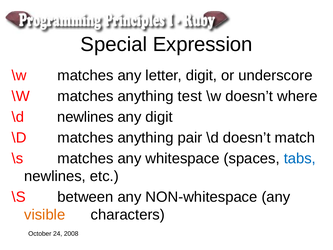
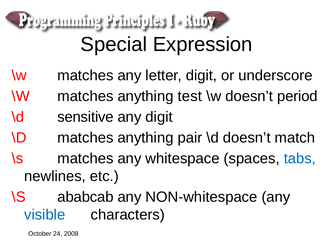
where: where -> period (297, 96)
\d newlines: newlines -> sensitive (86, 117)
between: between -> ababcab (85, 197)
visible colour: orange -> blue (45, 215)
